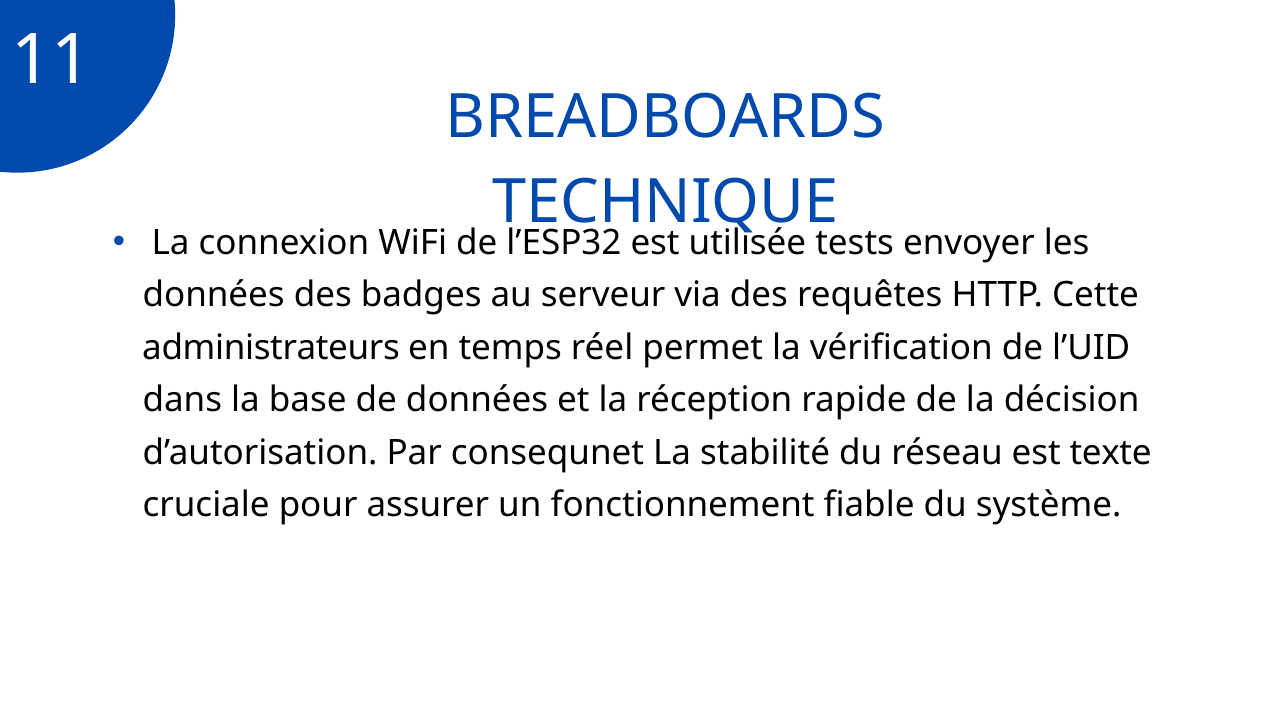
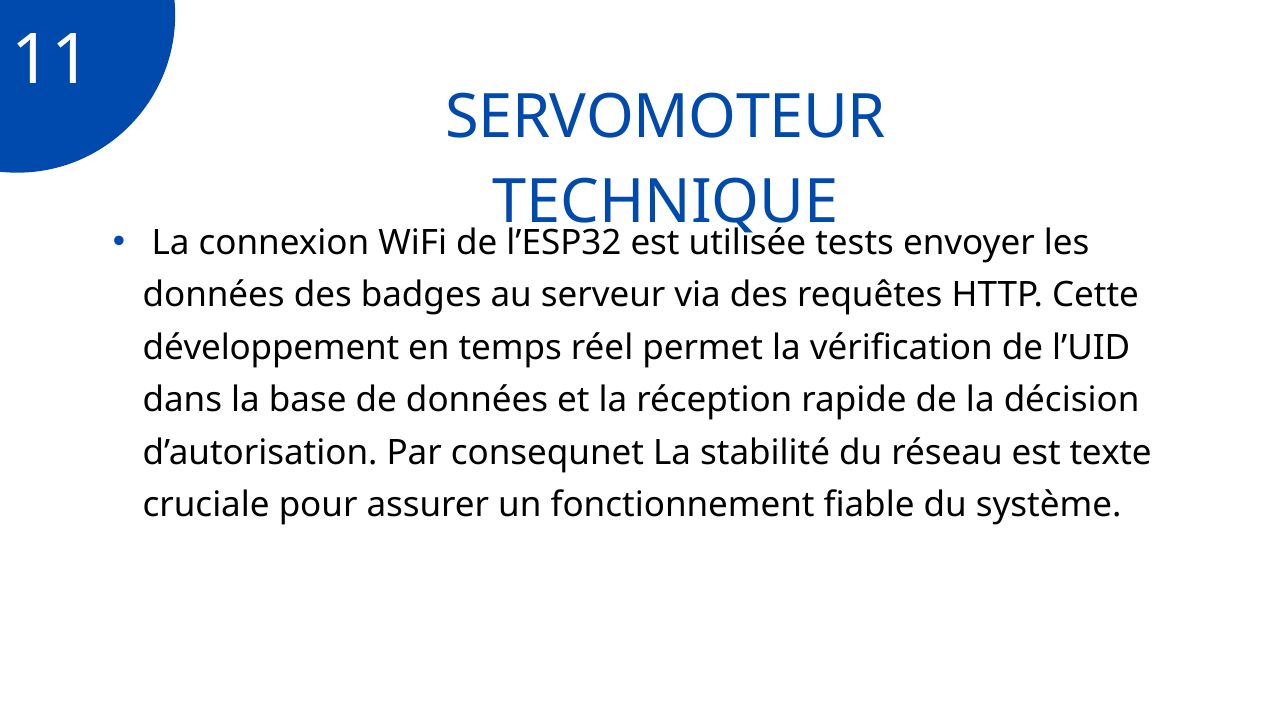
BREADBOARDS: BREADBOARDS -> SERVOMOTEUR (666, 117)
administrateurs: administrateurs -> développement (271, 348)
